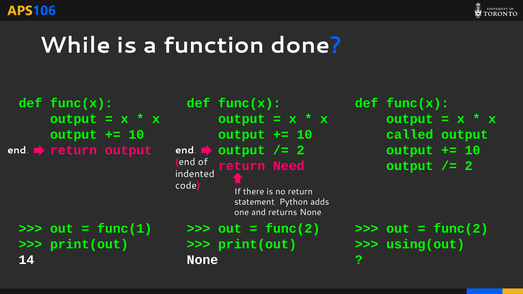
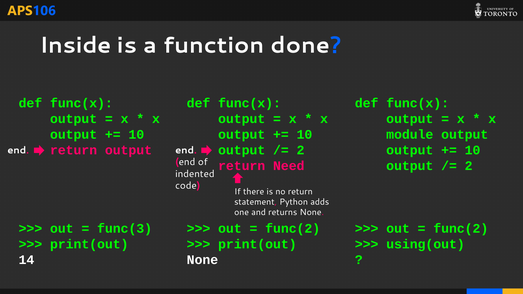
While: While -> Inside (75, 45)
called: called -> module (410, 135)
func(1: func(1 -> func(3 (125, 229)
